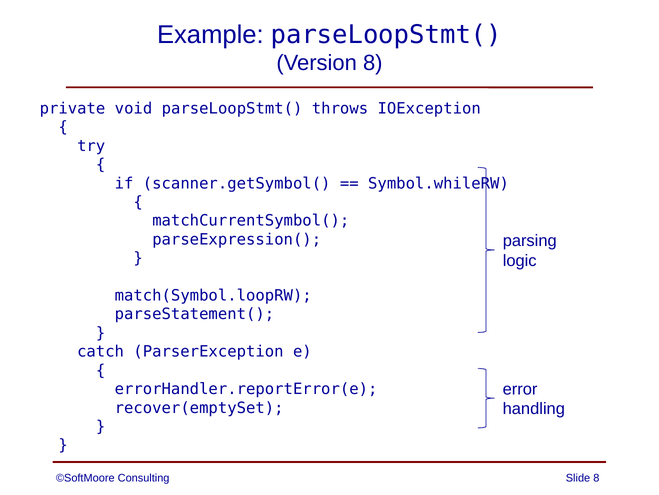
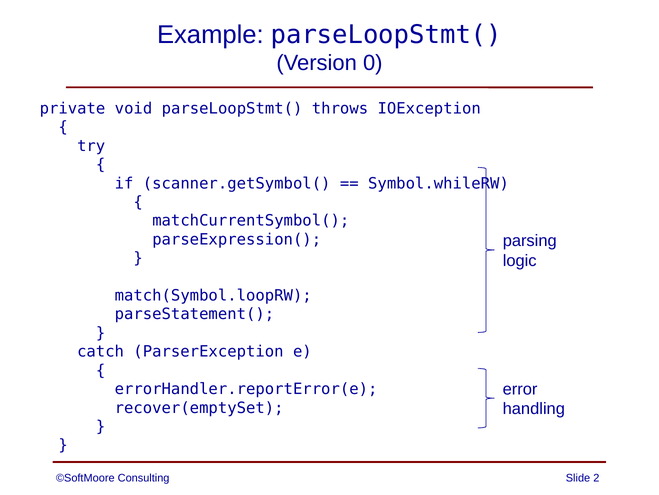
Version 8: 8 -> 0 (373, 63)
Slide 8: 8 -> 2 (596, 477)
